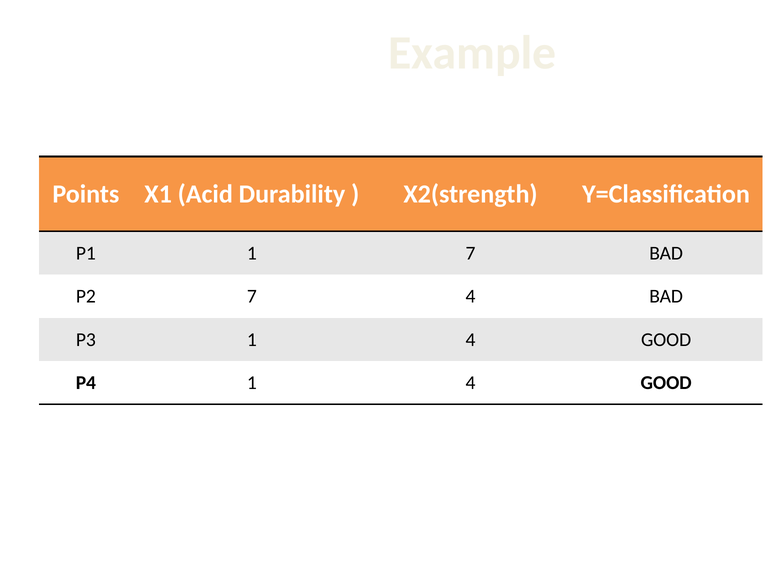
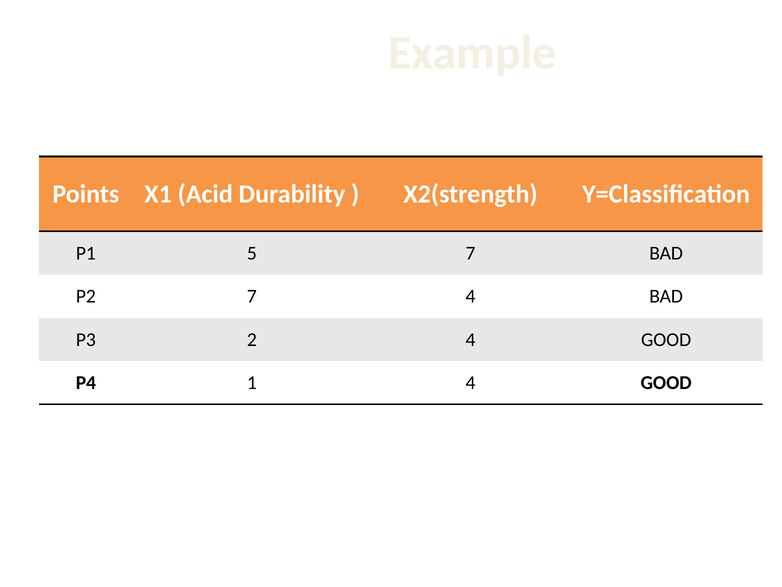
P1 1: 1 -> 5 (252, 253)
P3 1: 1 -> 2 (252, 339)
